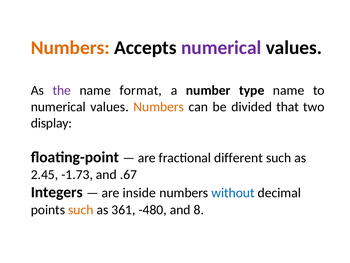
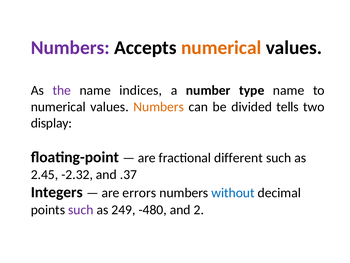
Numbers colour: orange -> purple (70, 48)
numerical colour: purple -> orange (221, 48)
format: format -> indices (141, 90)
that: that -> tells (288, 107)
-1.73: -1.73 -> -2.32 (77, 174)
.67: .67 -> .37 (128, 174)
inside: inside -> errors (139, 193)
such colour: orange -> purple (81, 209)
361: 361 -> 249 (123, 209)
8: 8 -> 2 (199, 209)
